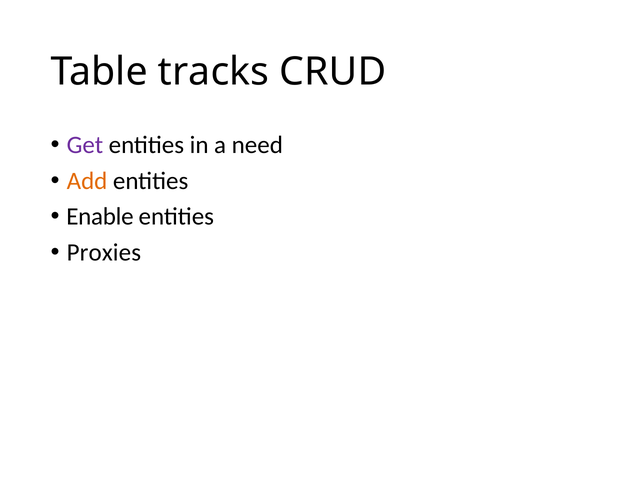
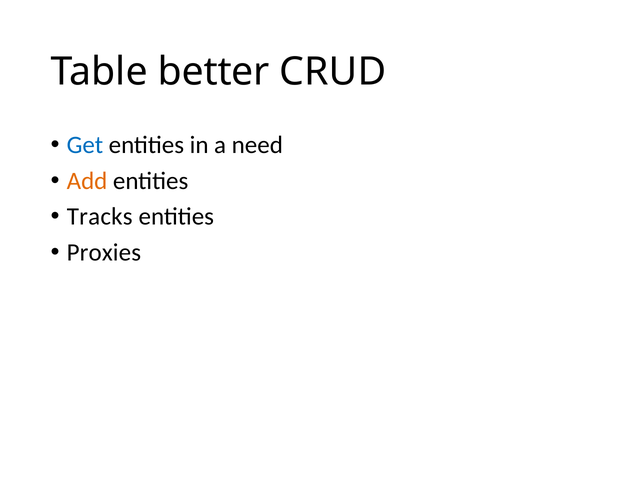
tracks: tracks -> better (214, 72)
Get colour: purple -> blue (85, 145)
Enable: Enable -> Tracks (100, 217)
